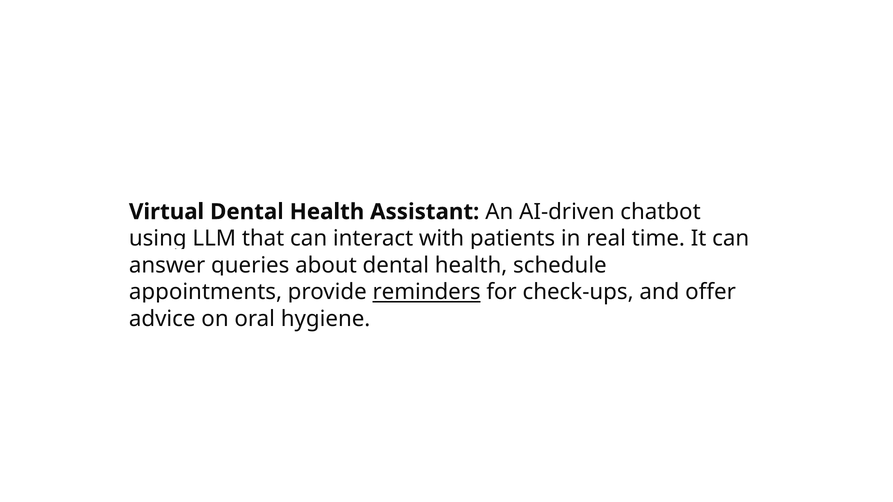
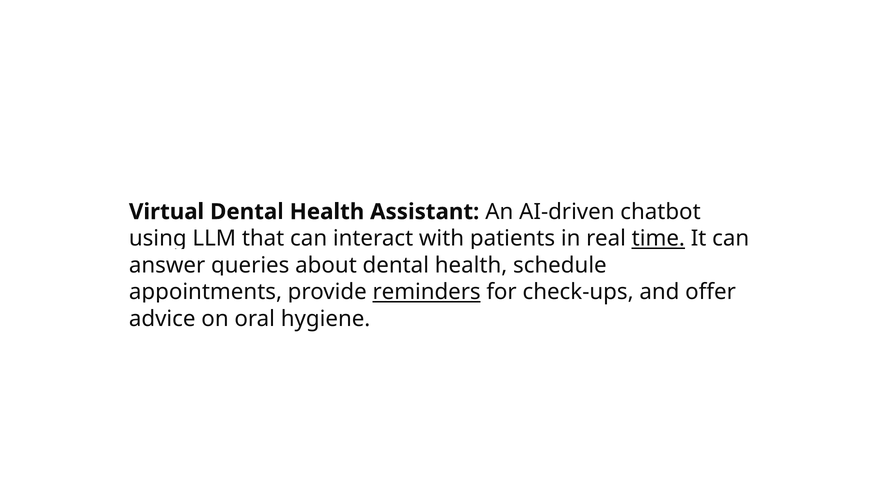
time underline: none -> present (658, 239)
